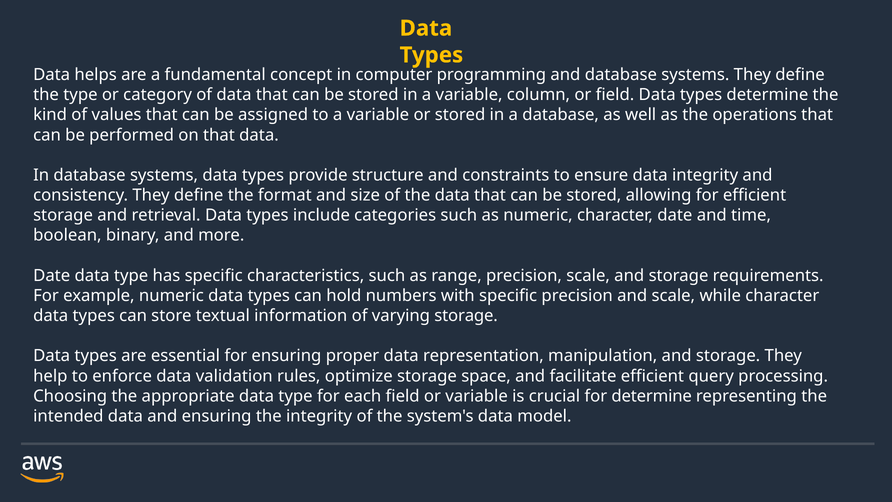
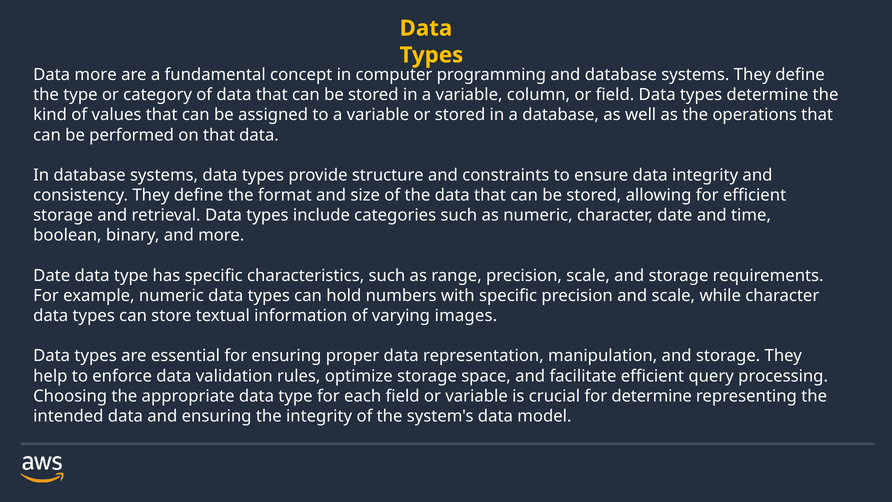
Data helps: helps -> more (96, 75)
varying storage: storage -> images (466, 316)
